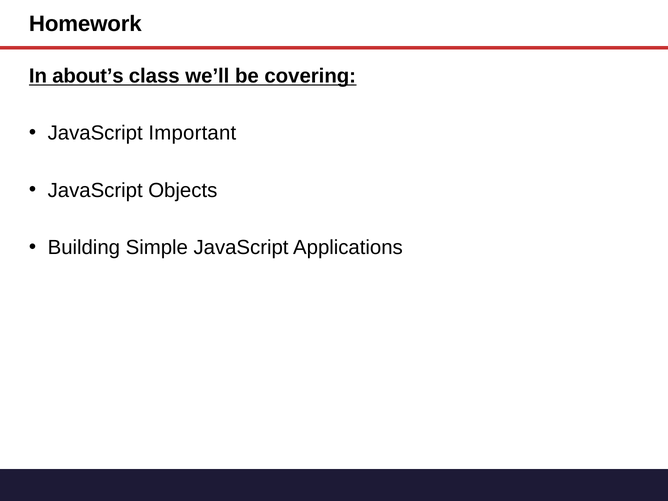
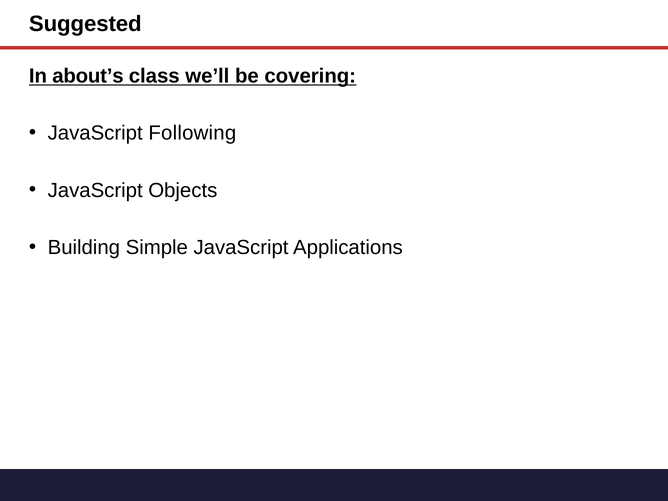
Homework: Homework -> Suggested (85, 24)
Important: Important -> Following (192, 133)
